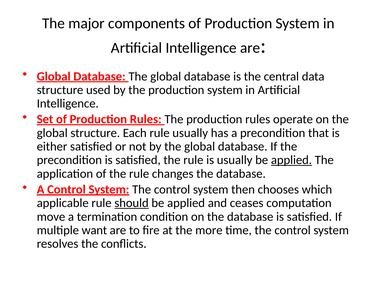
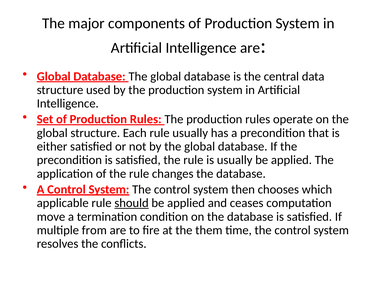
applied underline: present -> none (291, 160)
want: want -> from (94, 230)
more: more -> them (209, 230)
